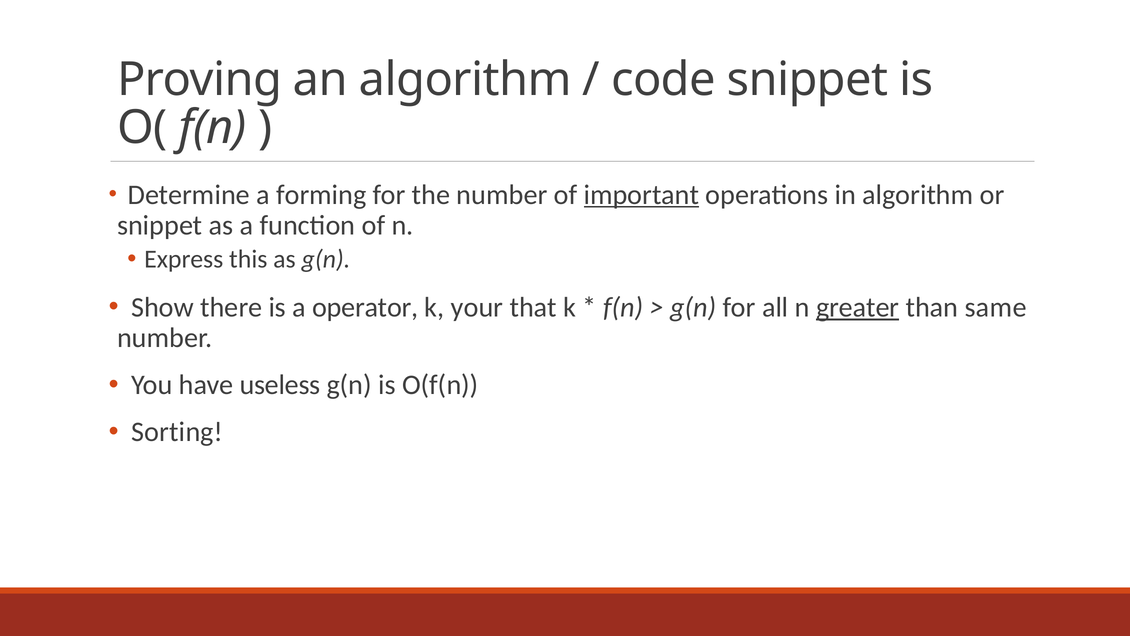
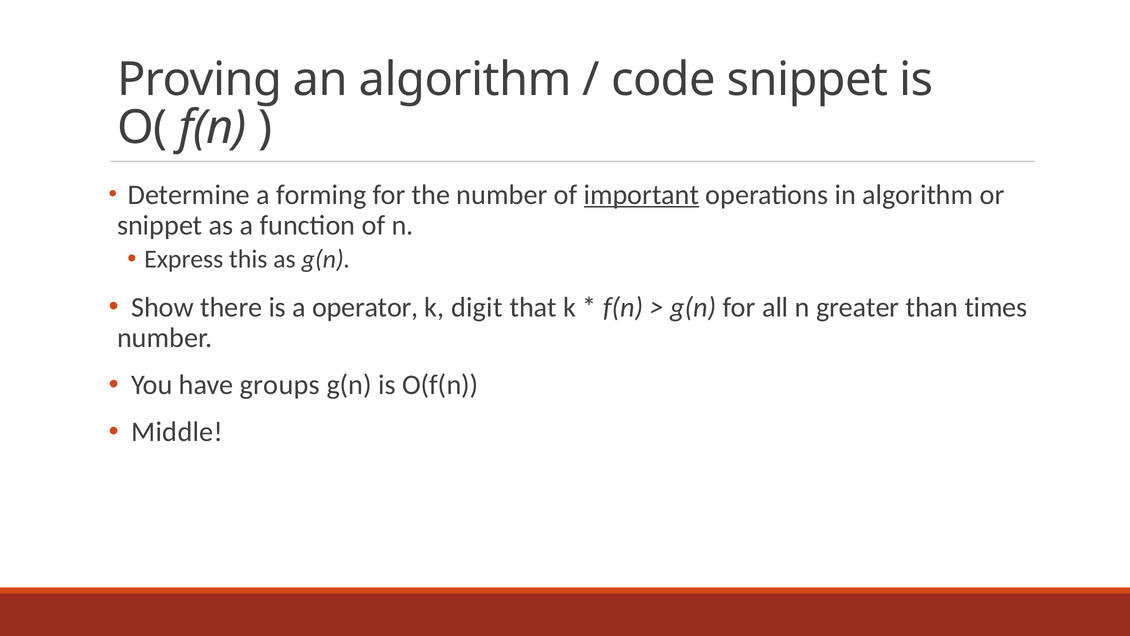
your: your -> digit (477, 307)
greater underline: present -> none (858, 307)
same: same -> times (996, 307)
useless: useless -> groups (280, 385)
Sorting: Sorting -> Middle (177, 432)
